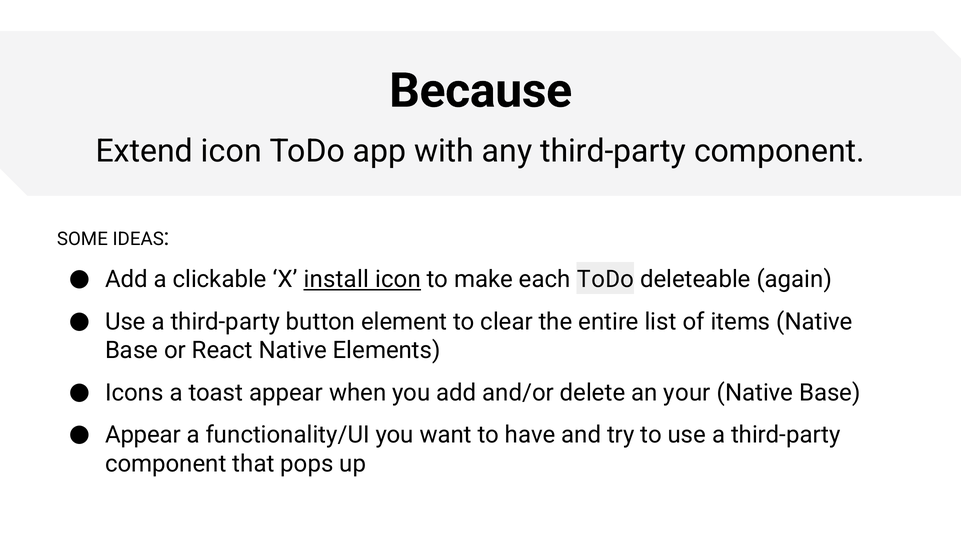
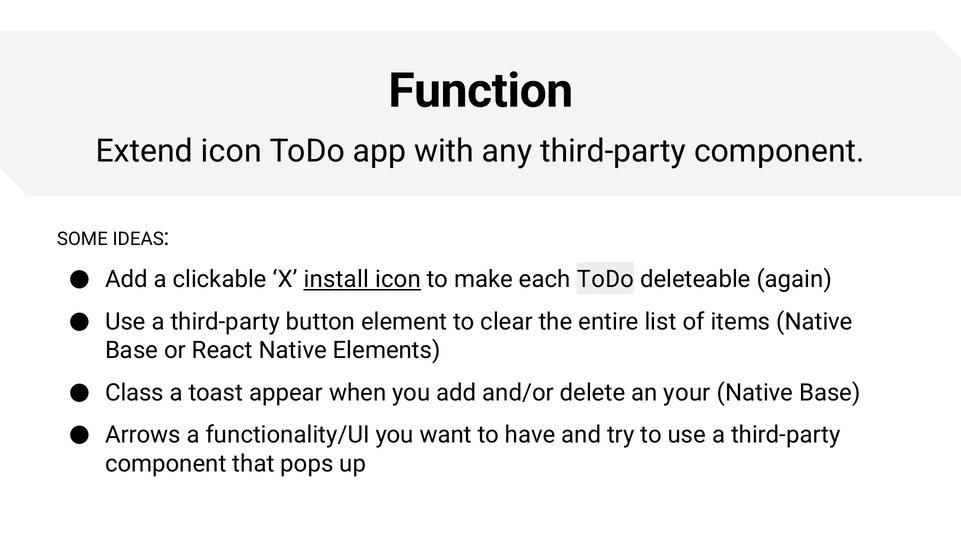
Because: Because -> Function (481, 91)
Icons: Icons -> Class (134, 392)
Appear: Appear -> Arrows (143, 435)
